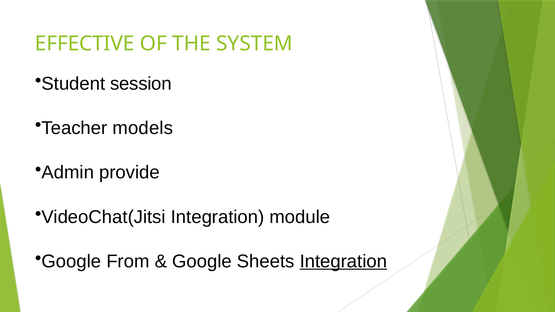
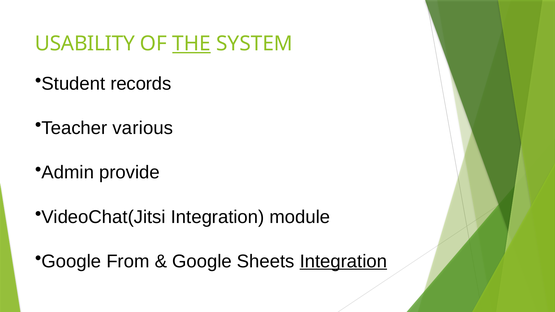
EFFECTIVE: EFFECTIVE -> USABILITY (85, 44)
THE underline: none -> present (191, 44)
session: session -> records (141, 84)
models: models -> various (143, 128)
